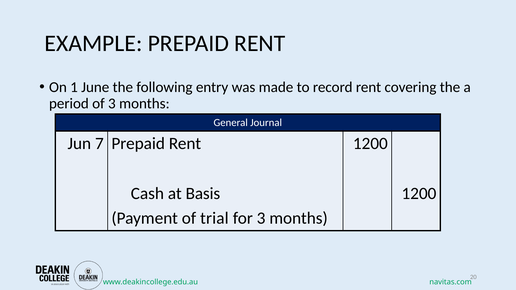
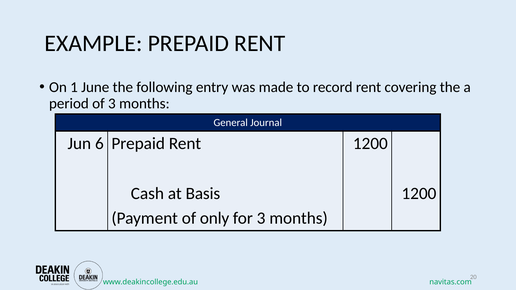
7: 7 -> 6 (99, 144)
trial: trial -> only (215, 219)
